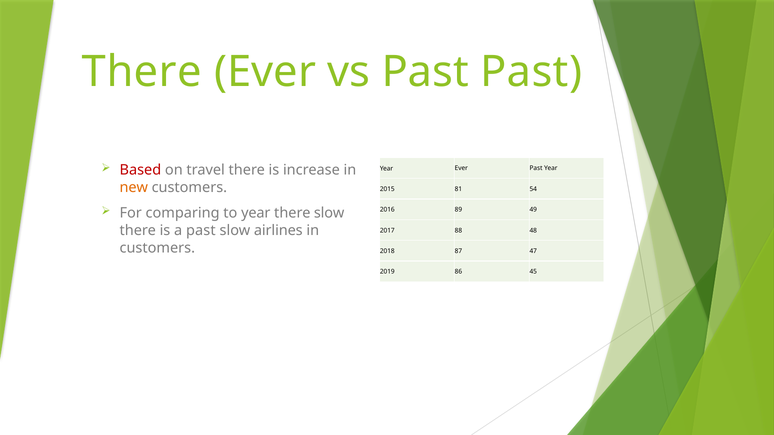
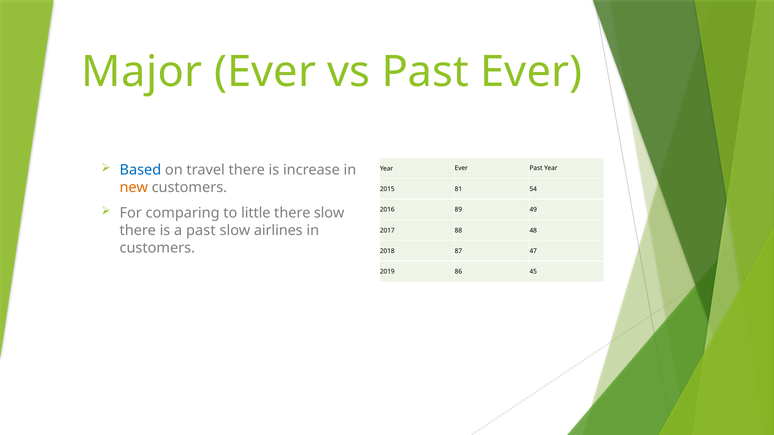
There: There -> Major (142, 72)
Past Past: Past -> Ever (531, 72)
Based colour: red -> blue (140, 170)
to year: year -> little (256, 213)
